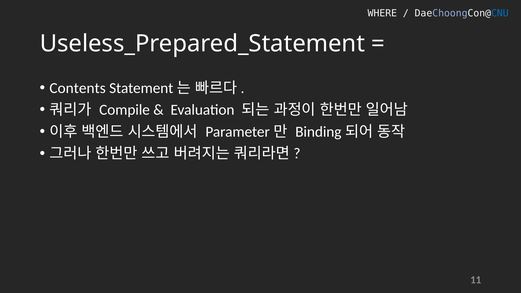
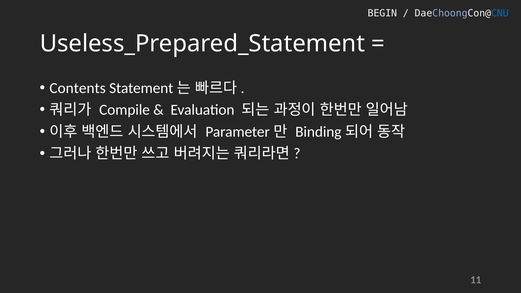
WHERE: WHERE -> BEGIN (382, 13)
